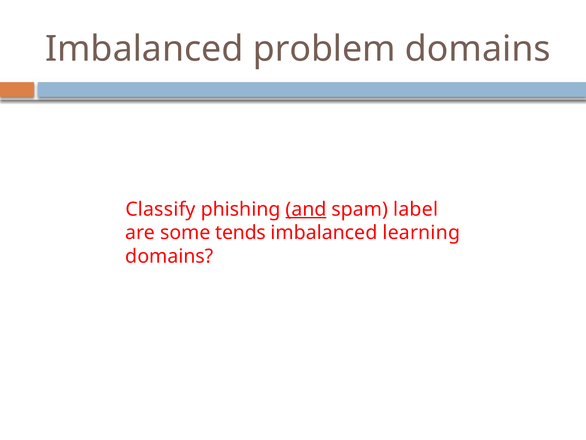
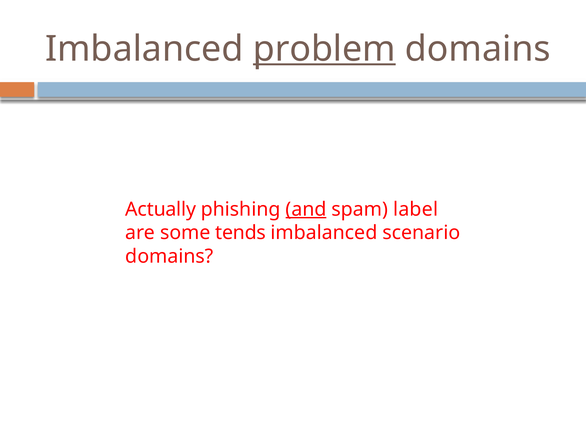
problem underline: none -> present (324, 49)
Classify: Classify -> Actually (161, 209)
learning: learning -> scenario (421, 233)
